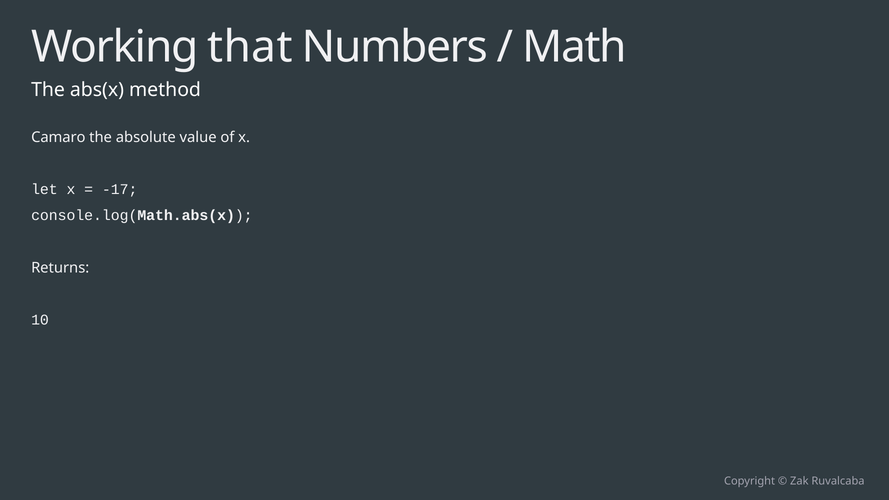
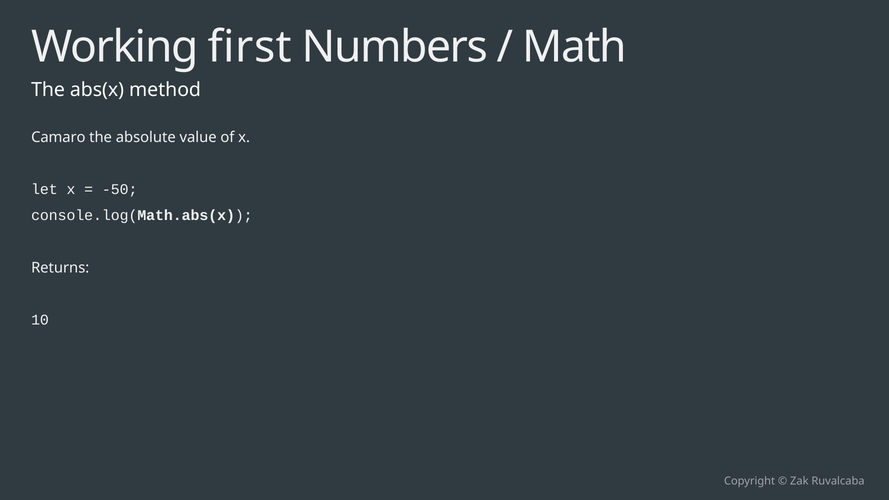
that: that -> first (250, 47)
-17: -17 -> -50 (120, 189)
